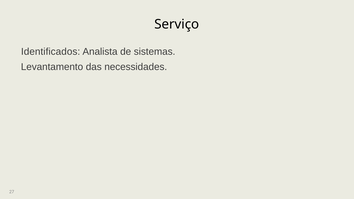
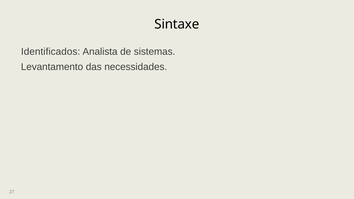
Serviço: Serviço -> Sintaxe (177, 24)
